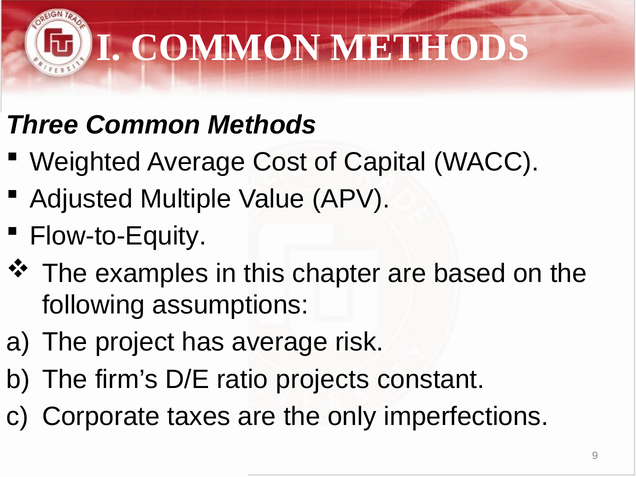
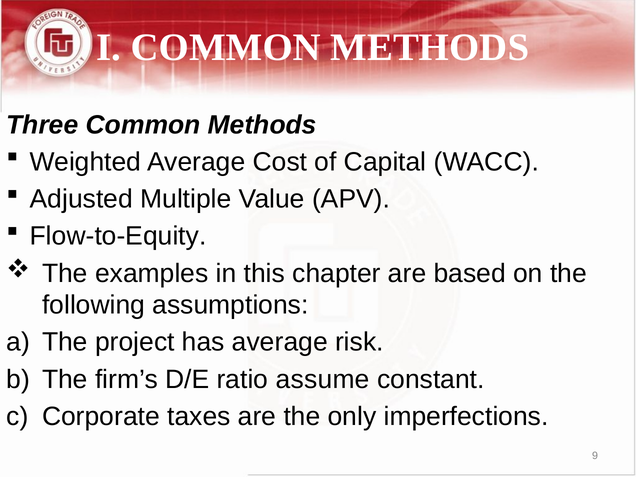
projects: projects -> assume (323, 379)
